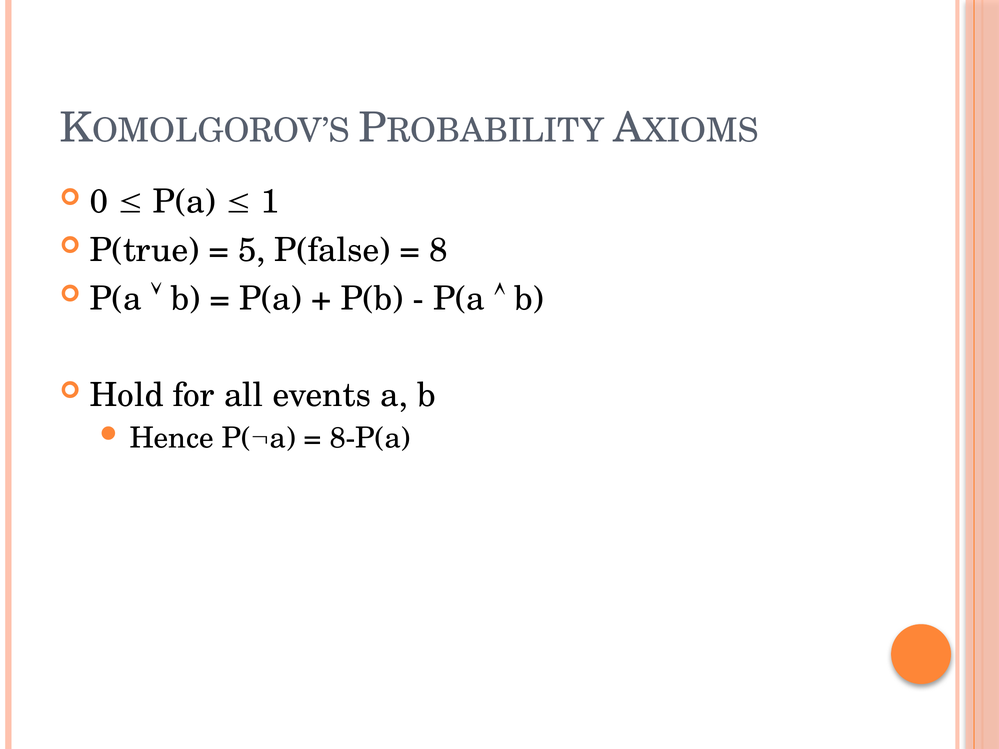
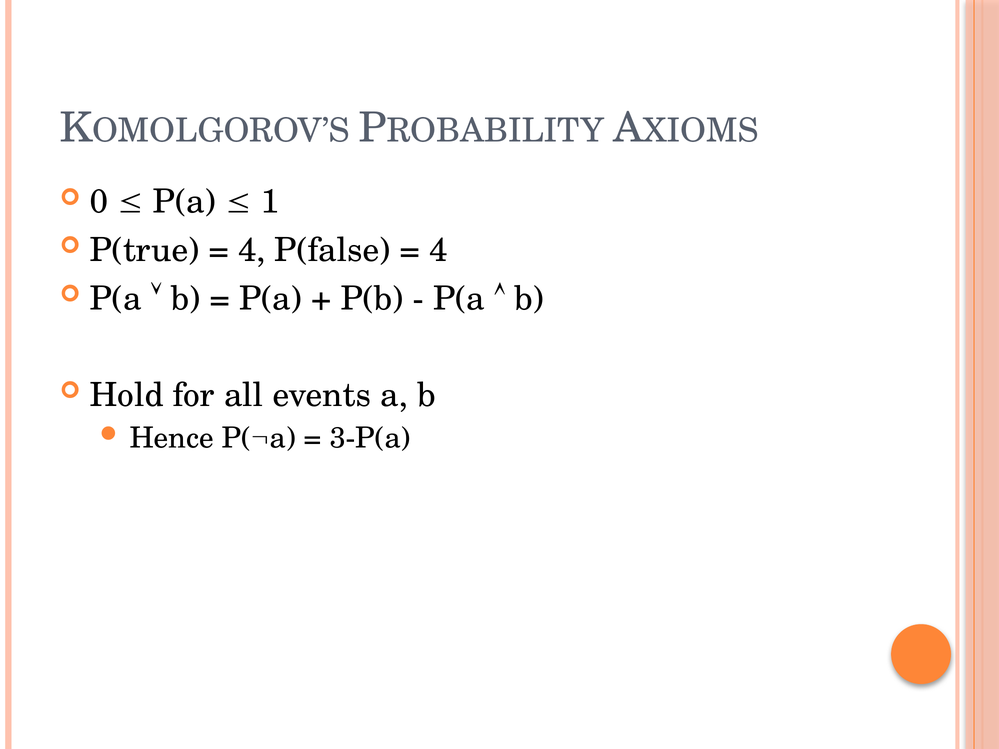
5: 5 -> 4 (252, 250)
8: 8 -> 4 (438, 250)
8-P(a: 8-P(a -> 3-P(a (370, 438)
